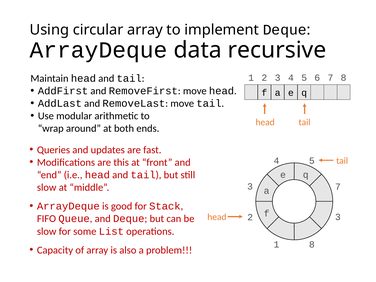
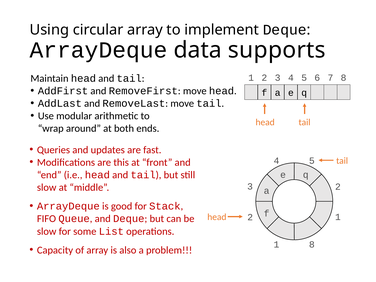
recursive: recursive -> supports (277, 50)
3 7: 7 -> 2 (338, 187)
3: 3 -> 1 (338, 217)
